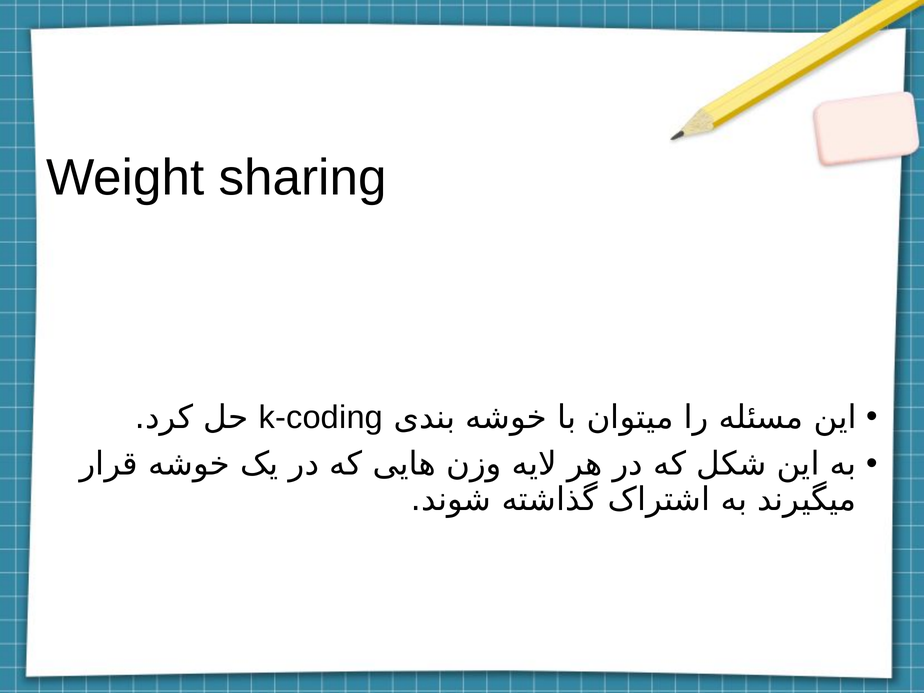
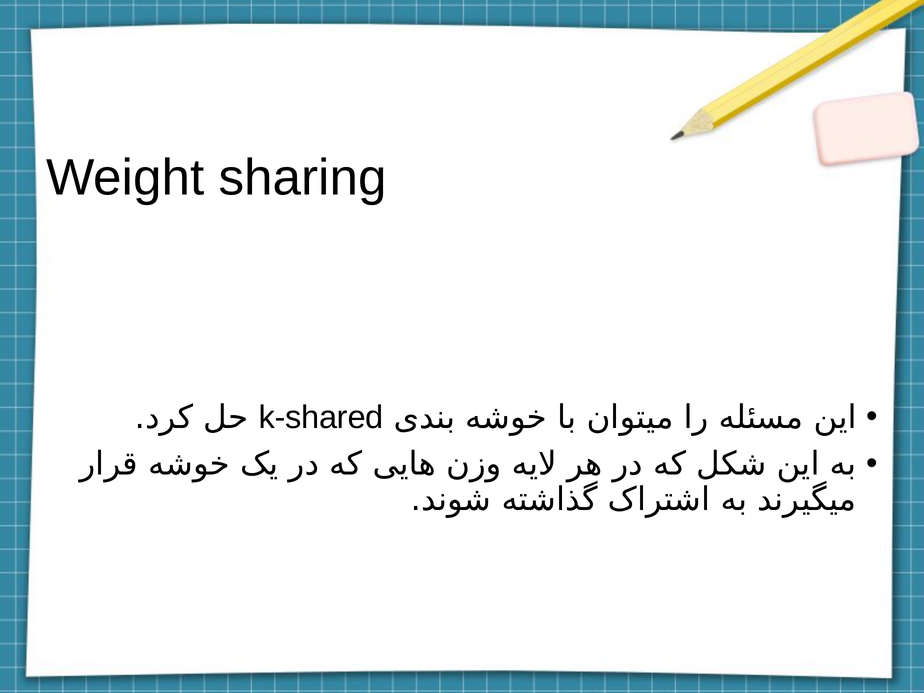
k-coding: k-coding -> k-shared (321, 417)
